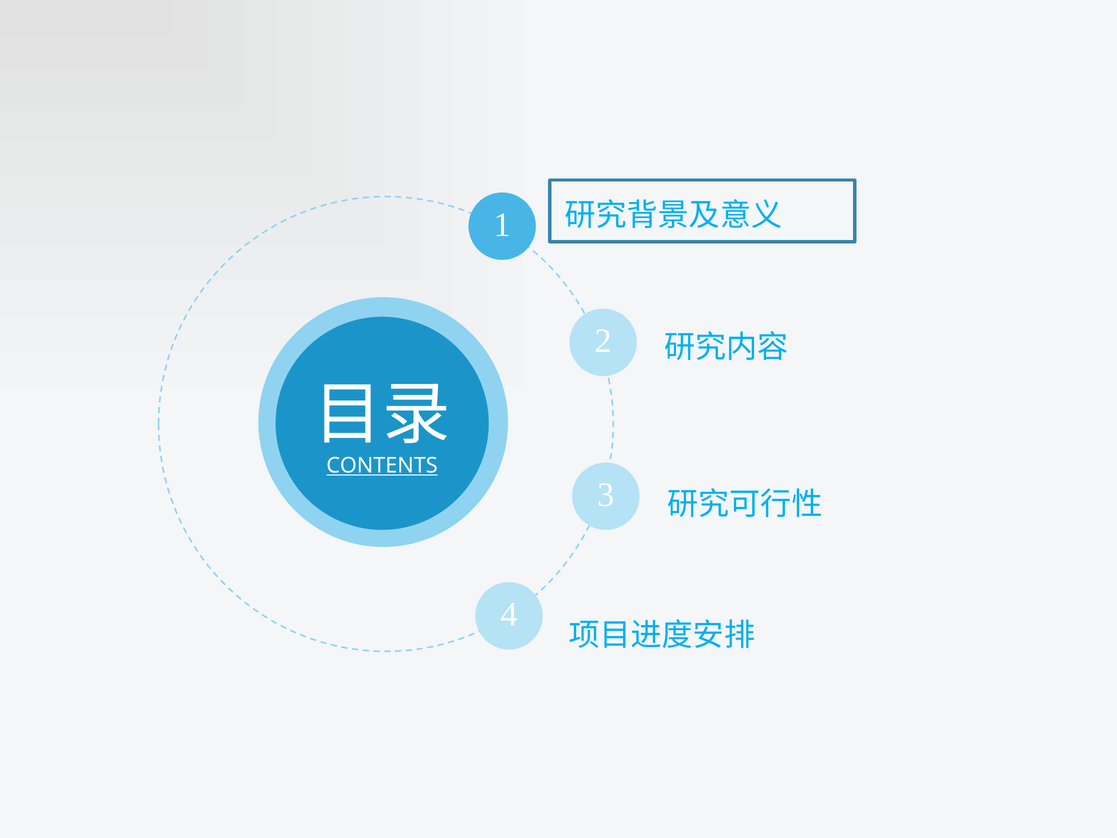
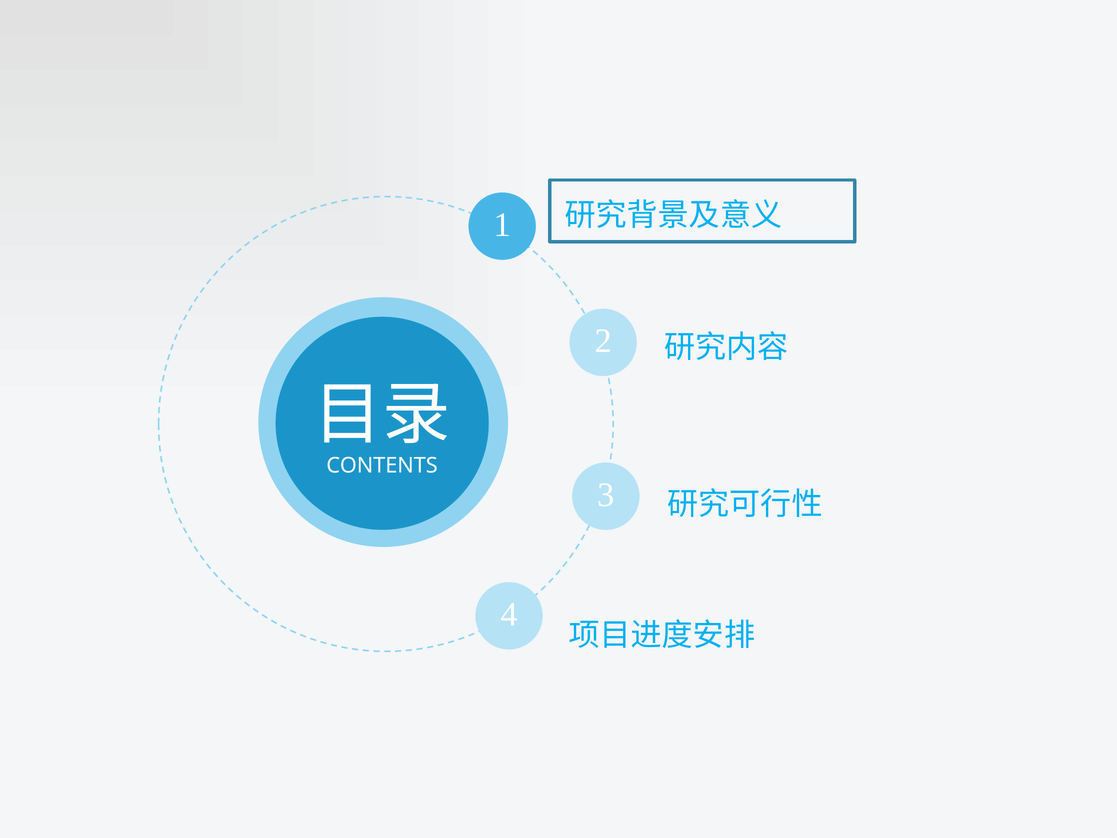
CONTENTS underline: present -> none (382, 466)
